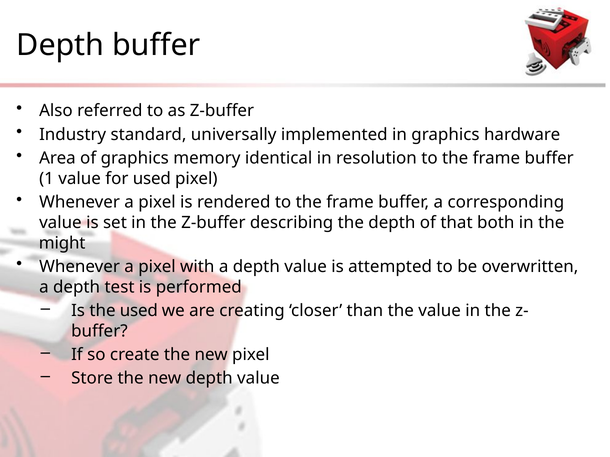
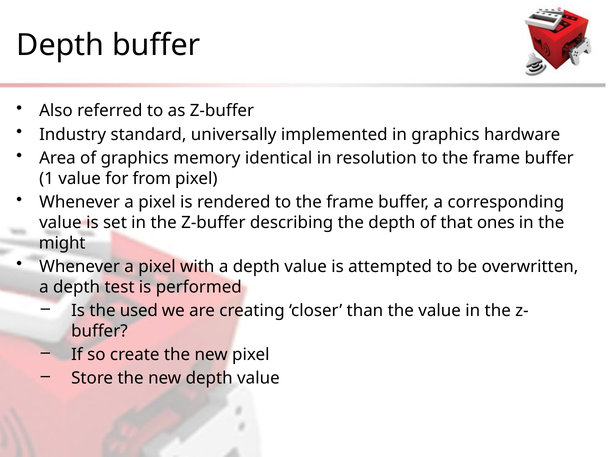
for used: used -> from (152, 179)
both: both -> ones (496, 223)
